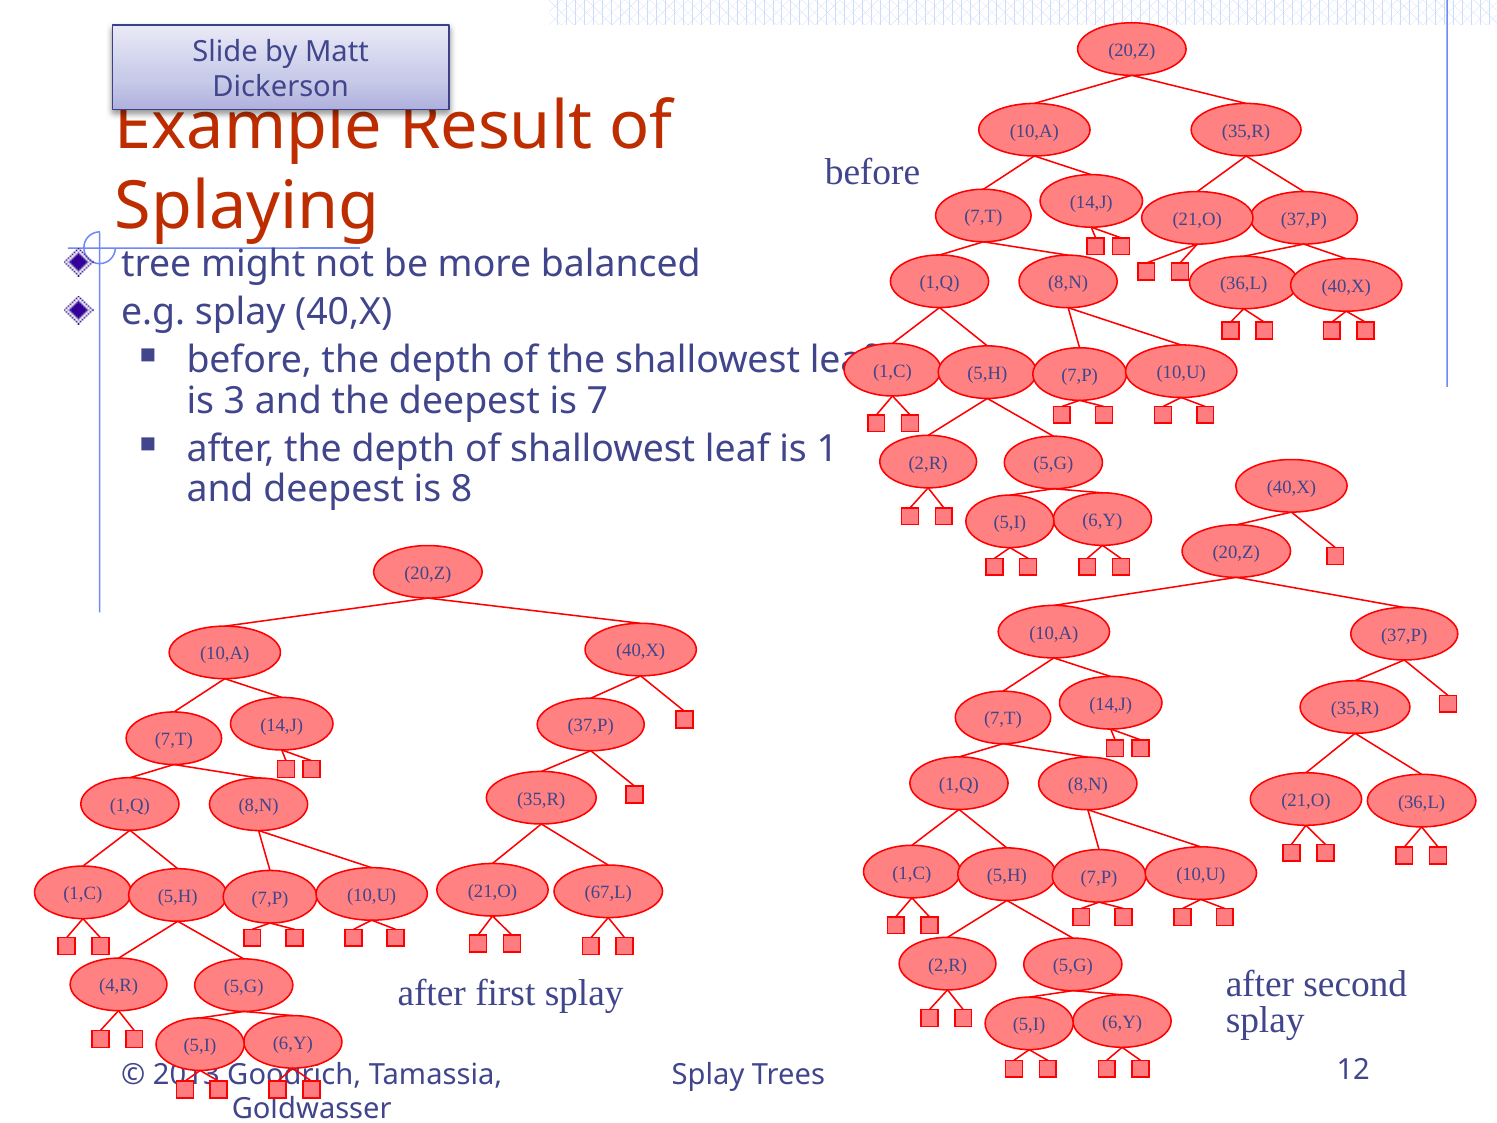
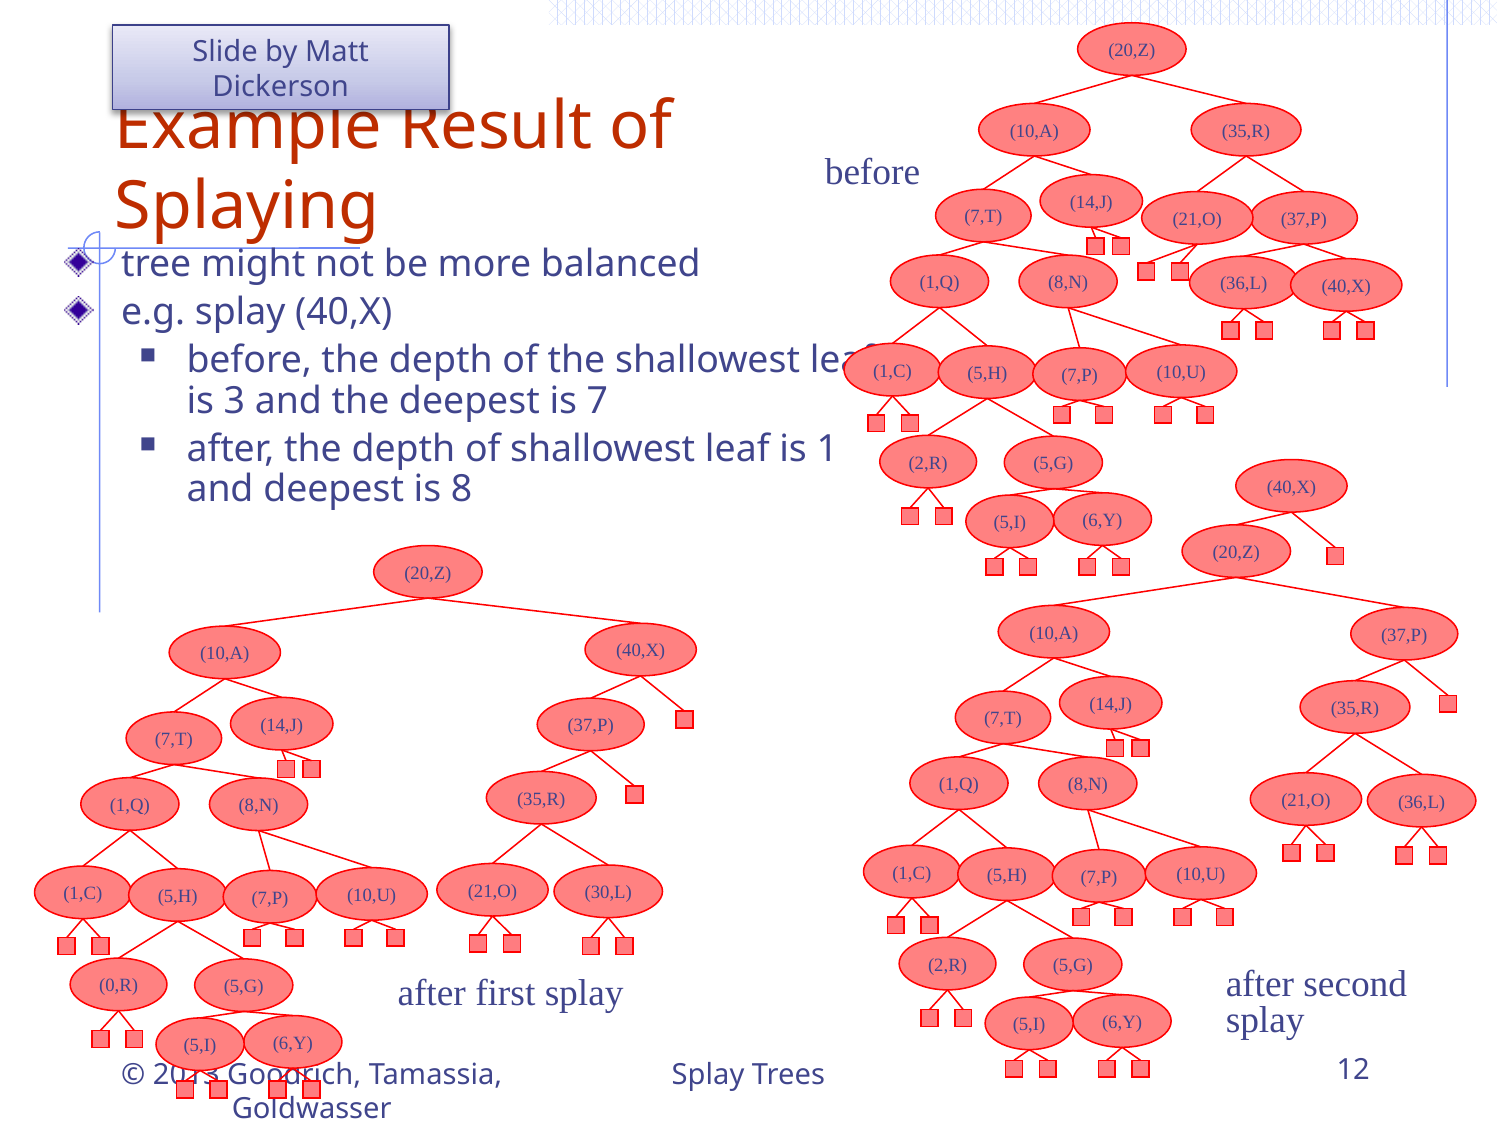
67,L: 67,L -> 30,L (608, 892)
4,R: 4,R -> 0,R (119, 985)
